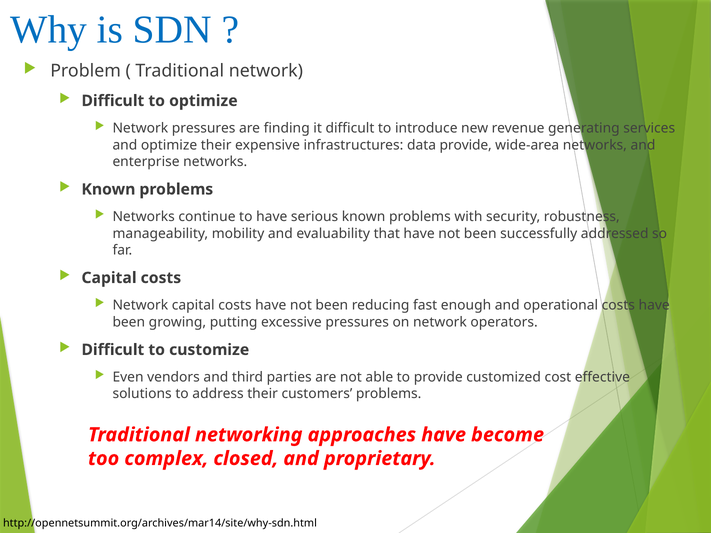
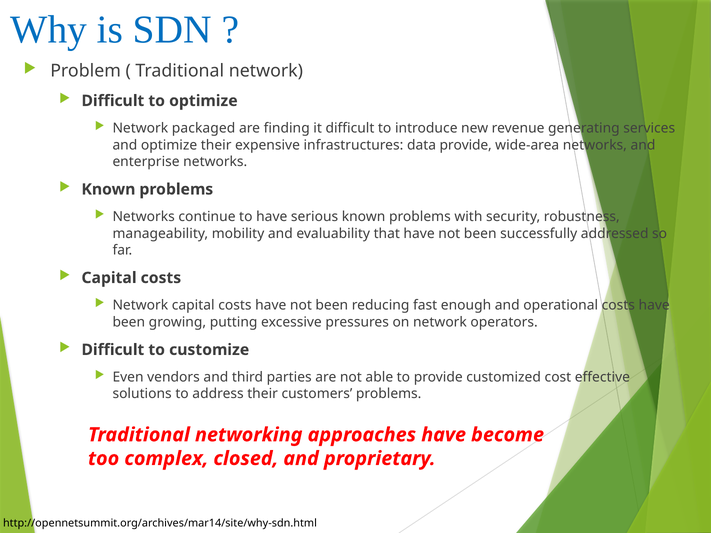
Network pressures: pressures -> packaged (204, 128)
